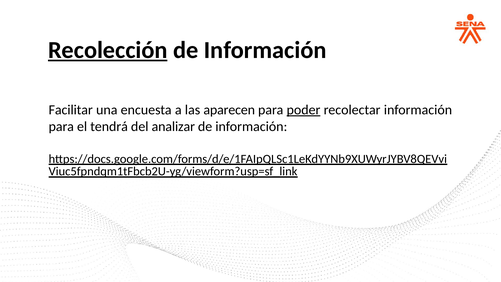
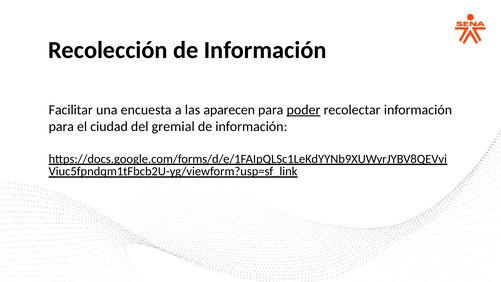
Recolección underline: present -> none (108, 50)
tendrá: tendrá -> ciudad (109, 126)
analizar: analizar -> gremial (173, 126)
